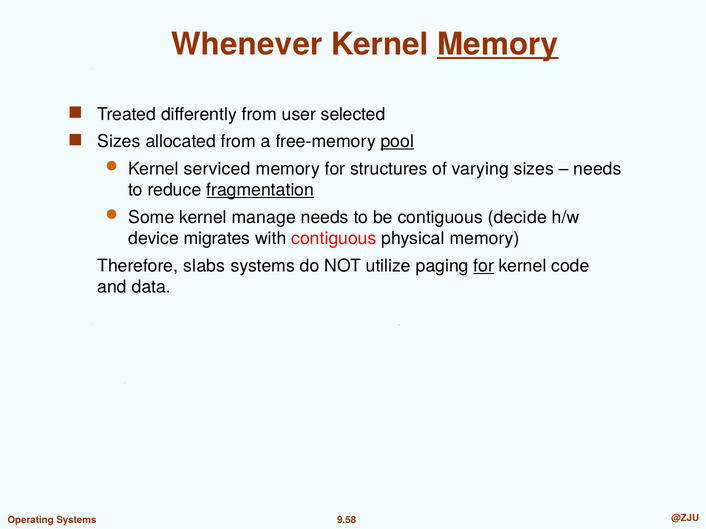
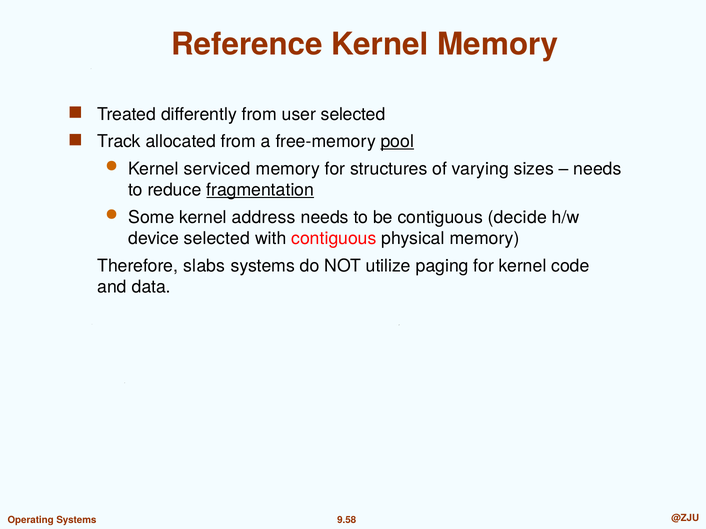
Whenever: Whenever -> Reference (247, 45)
Memory underline: present -> none (498, 45)
Sizes: Sizes -> Track (119, 142)
manage: manage -> address (264, 218)
device migrates: migrates -> selected (217, 239)
for underline: present -> none (484, 266)
